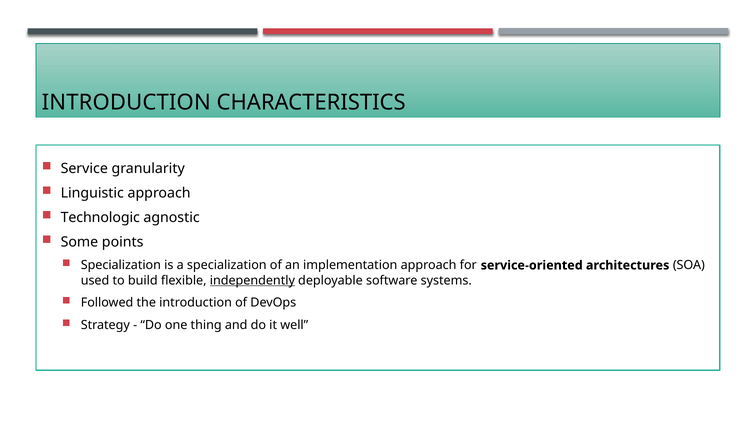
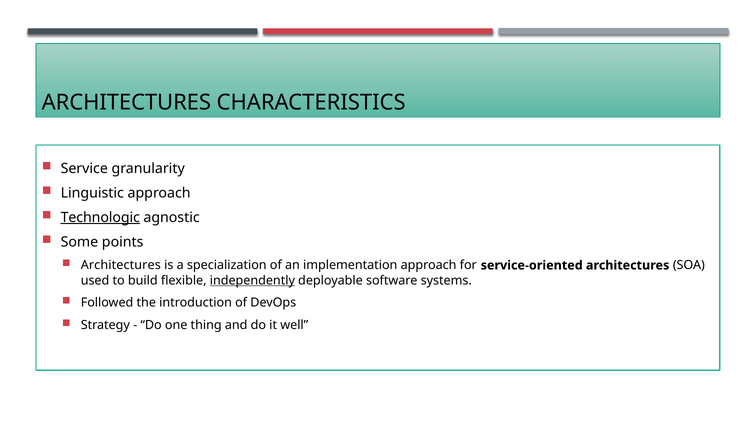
INTRODUCTION: INTRODUCTION -> ARCHITECTURES (126, 103)
Technologic underline: none -> present (100, 218)
Specialization: Specialization -> Architectures (121, 265)
